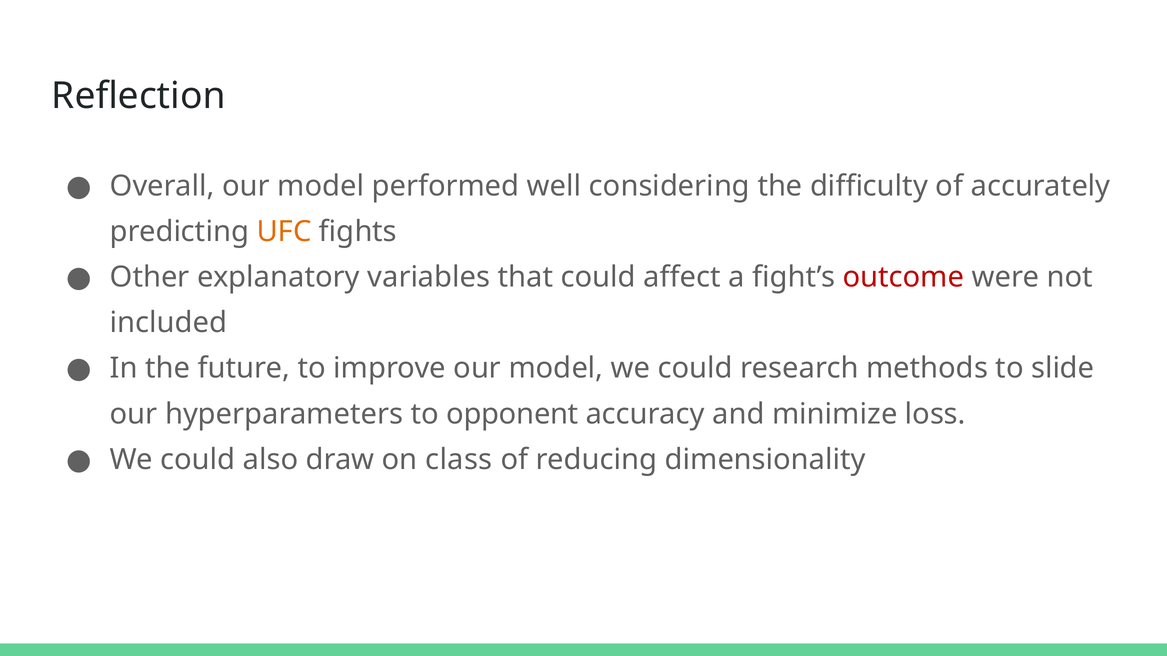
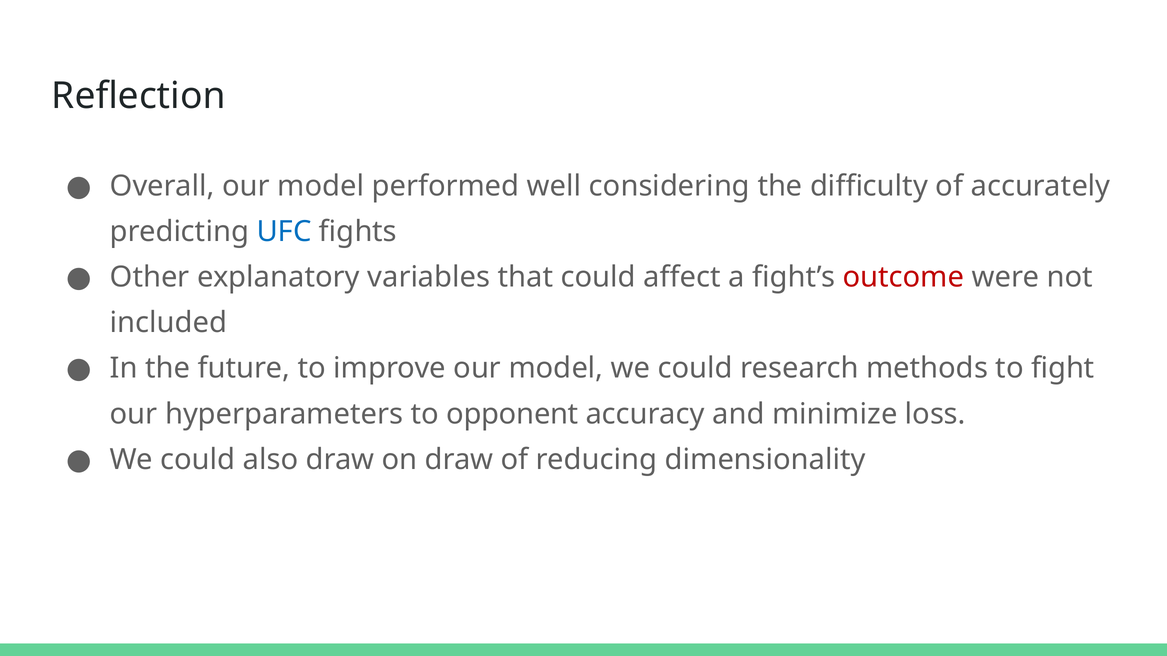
UFC colour: orange -> blue (284, 232)
slide: slide -> fight (1063, 369)
on class: class -> draw (459, 460)
